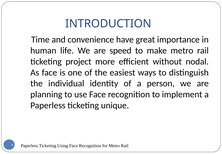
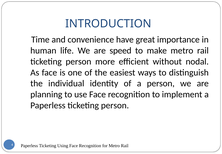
project: project -> person (78, 61)
Paperless ticketing unique: unique -> person (115, 105)
